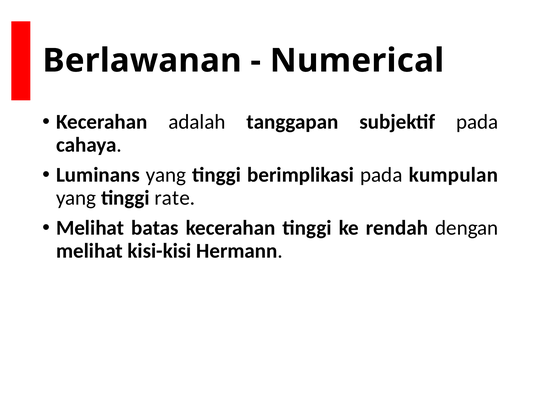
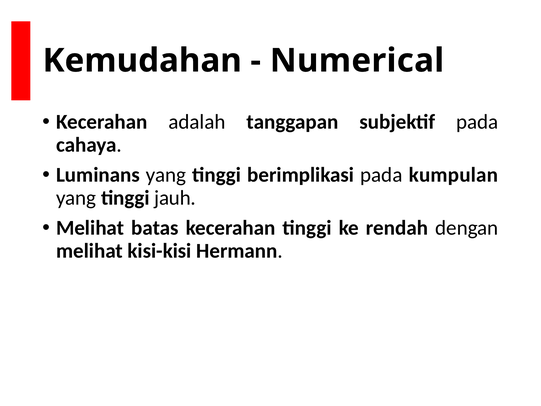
Berlawanan: Berlawanan -> Kemudahan (142, 61)
rate: rate -> jauh (175, 198)
